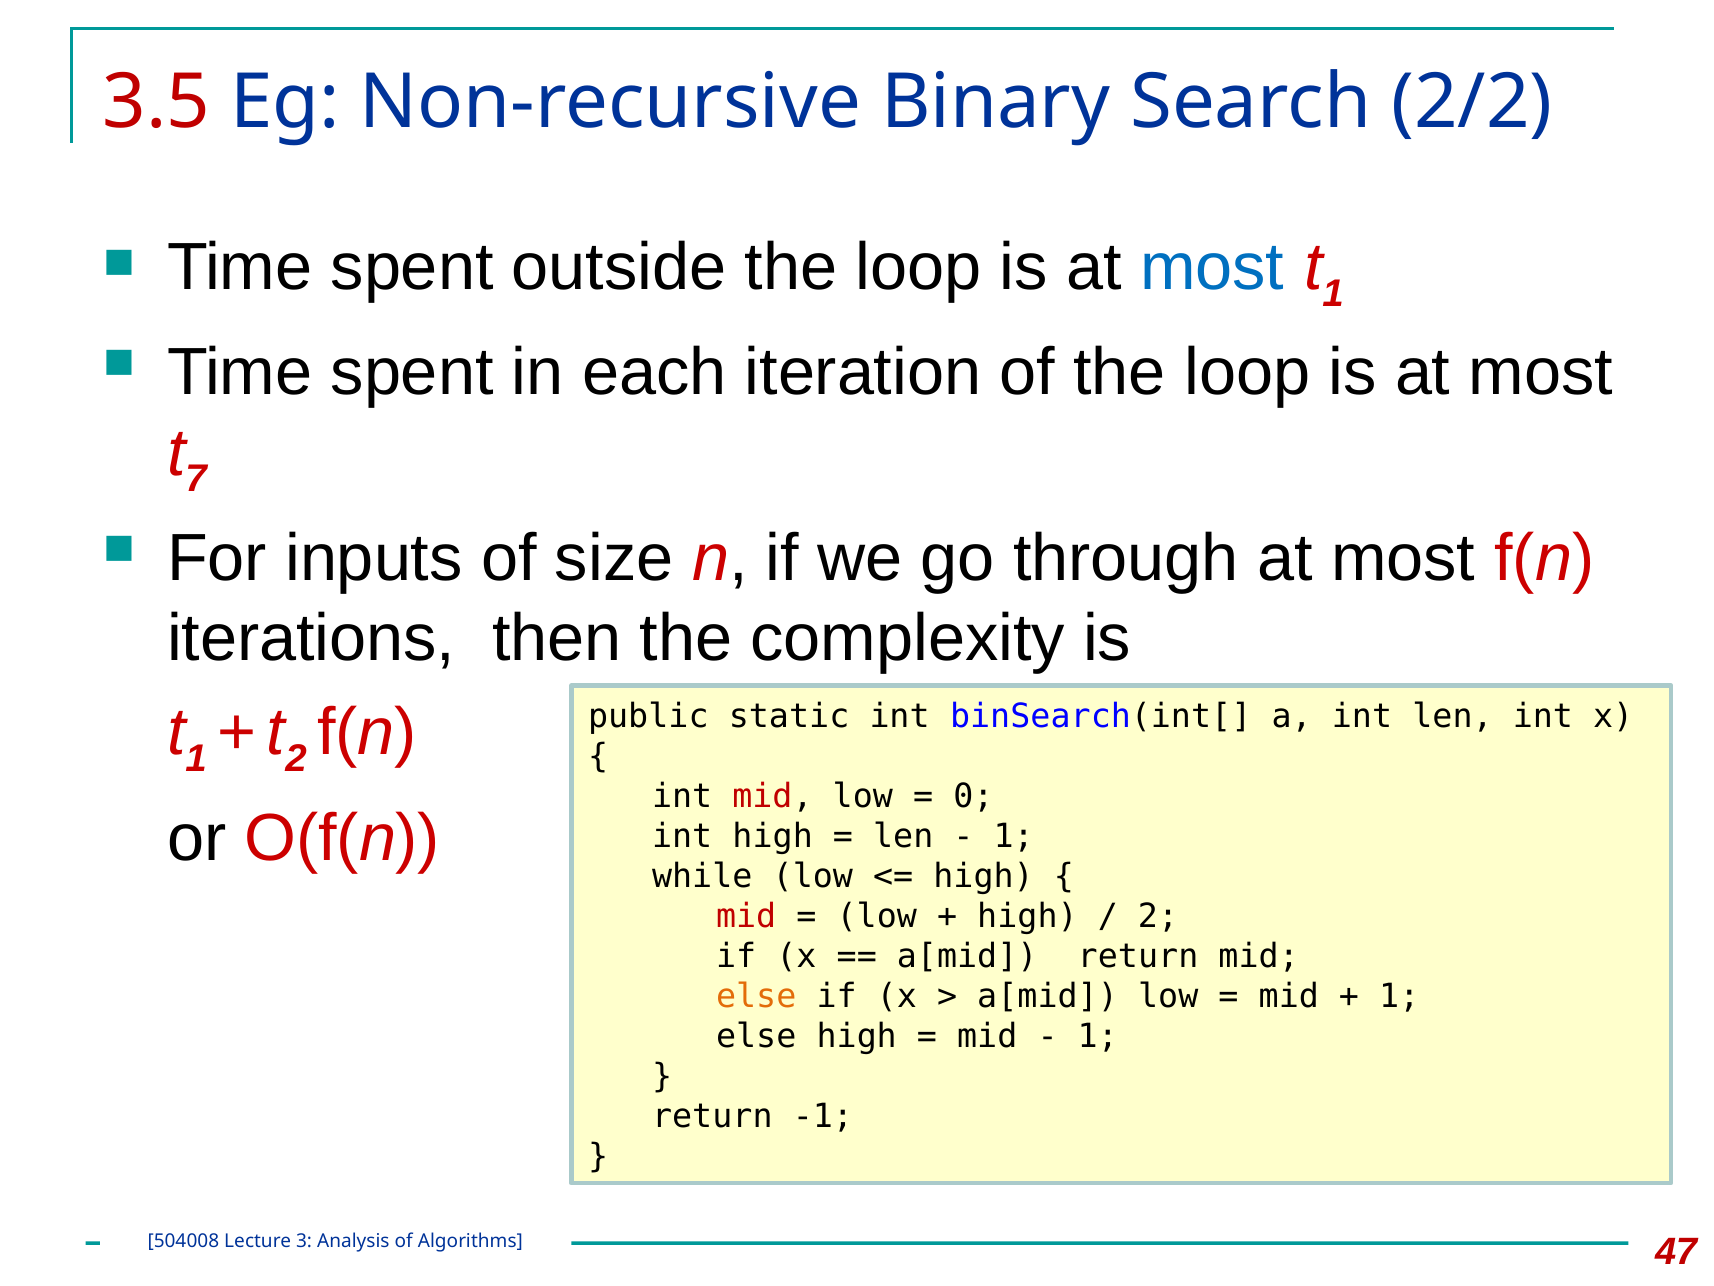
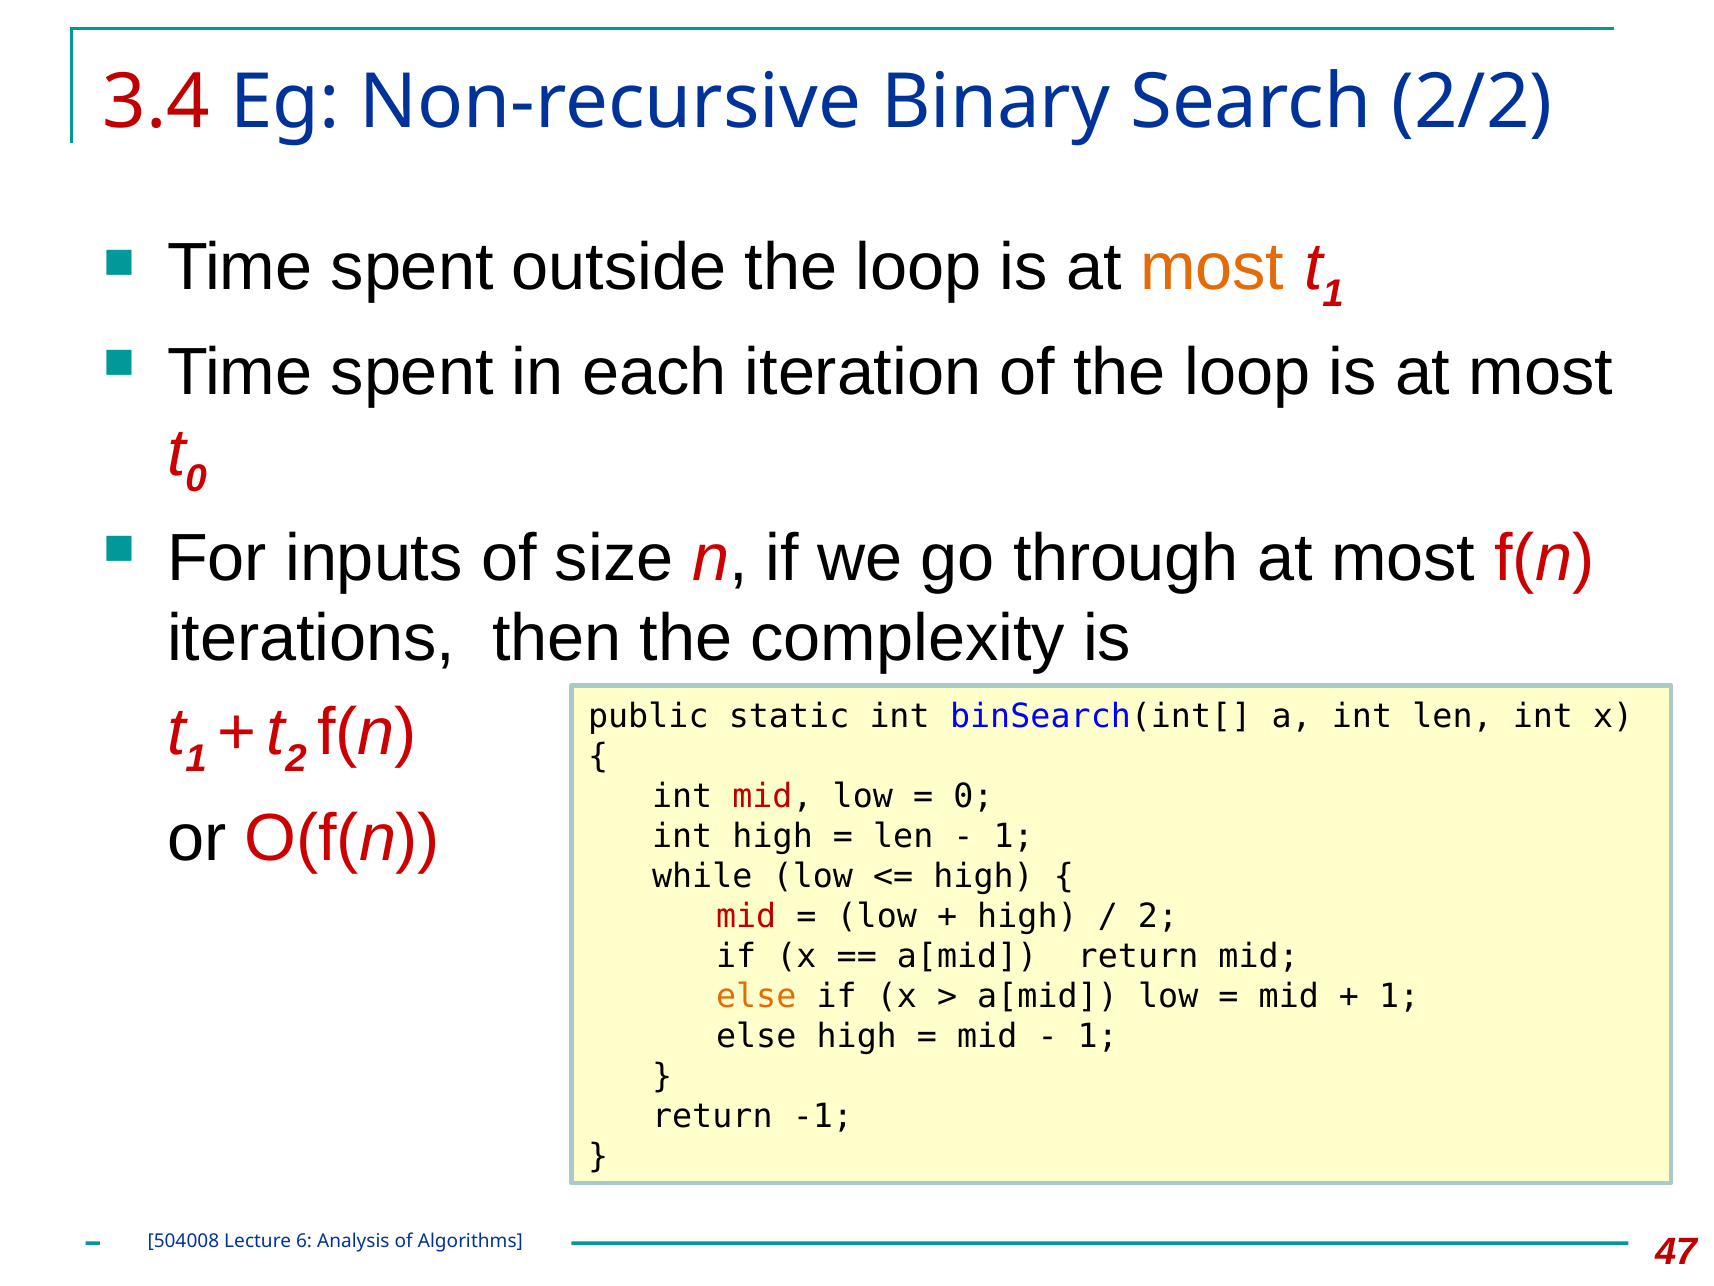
3.5: 3.5 -> 3.4 (157, 102)
most colour: blue -> orange (1212, 267)
7: 7 -> 0 (196, 479)
3: 3 -> 6 (304, 1241)
